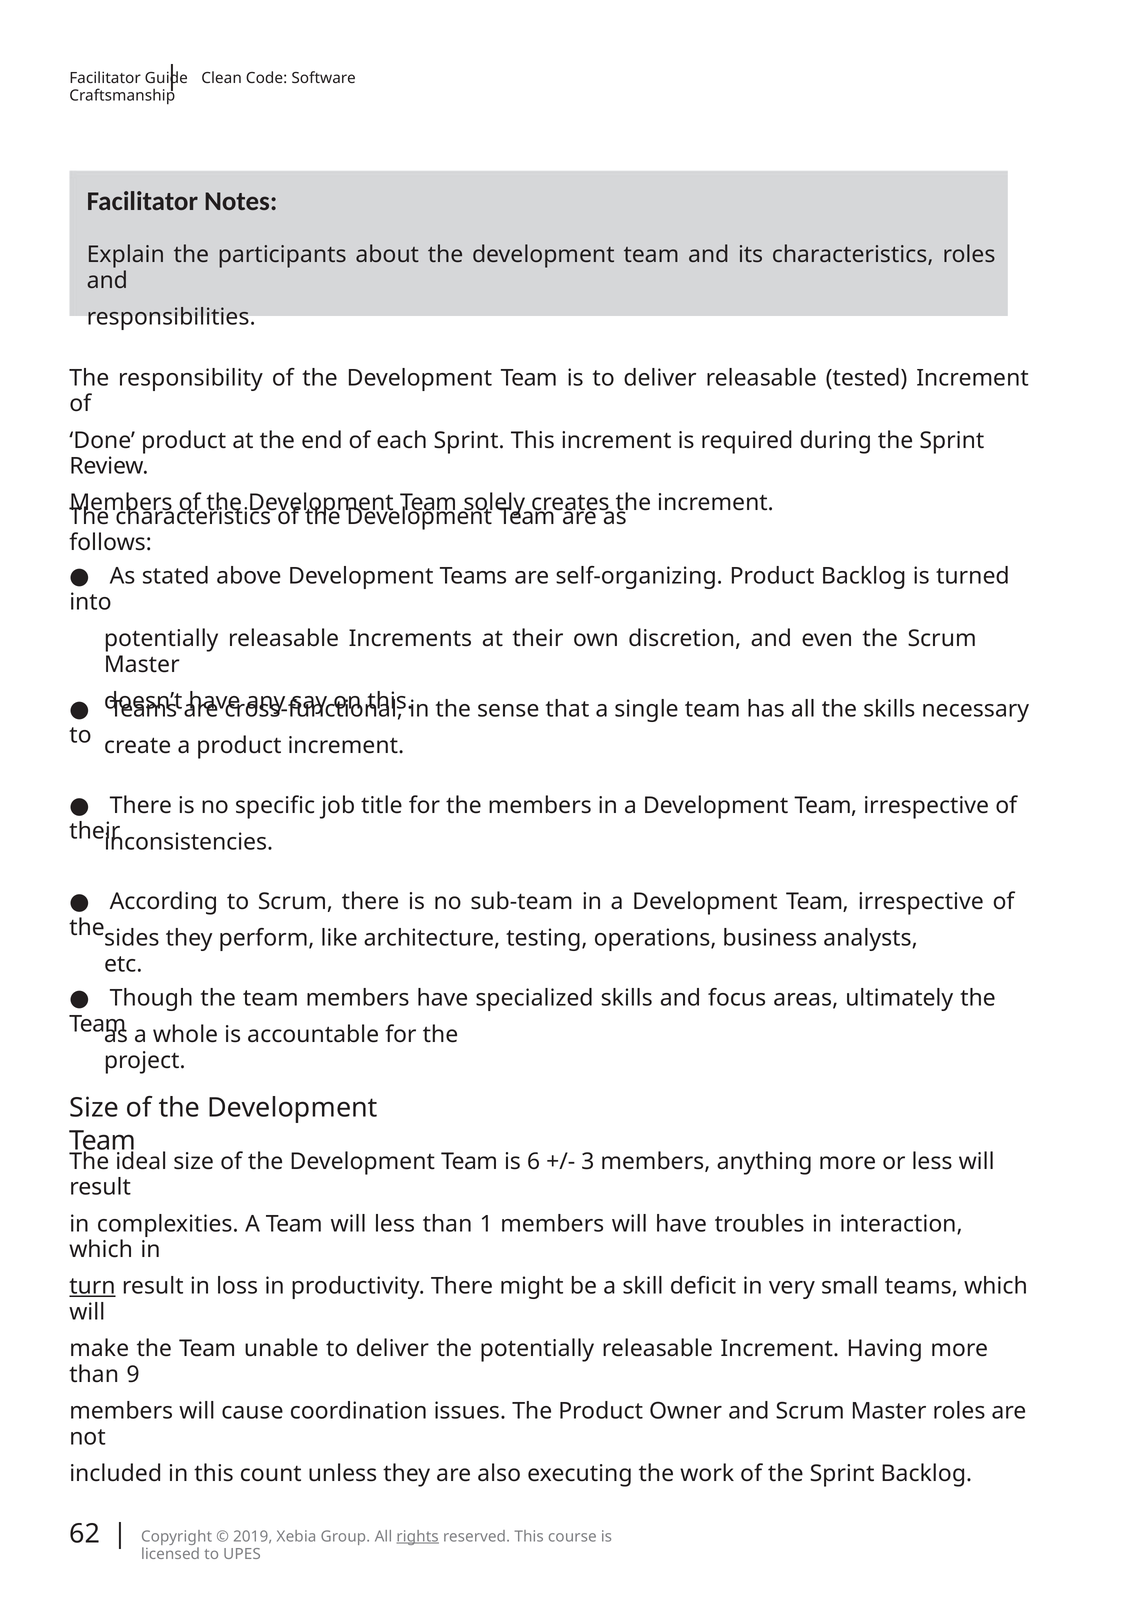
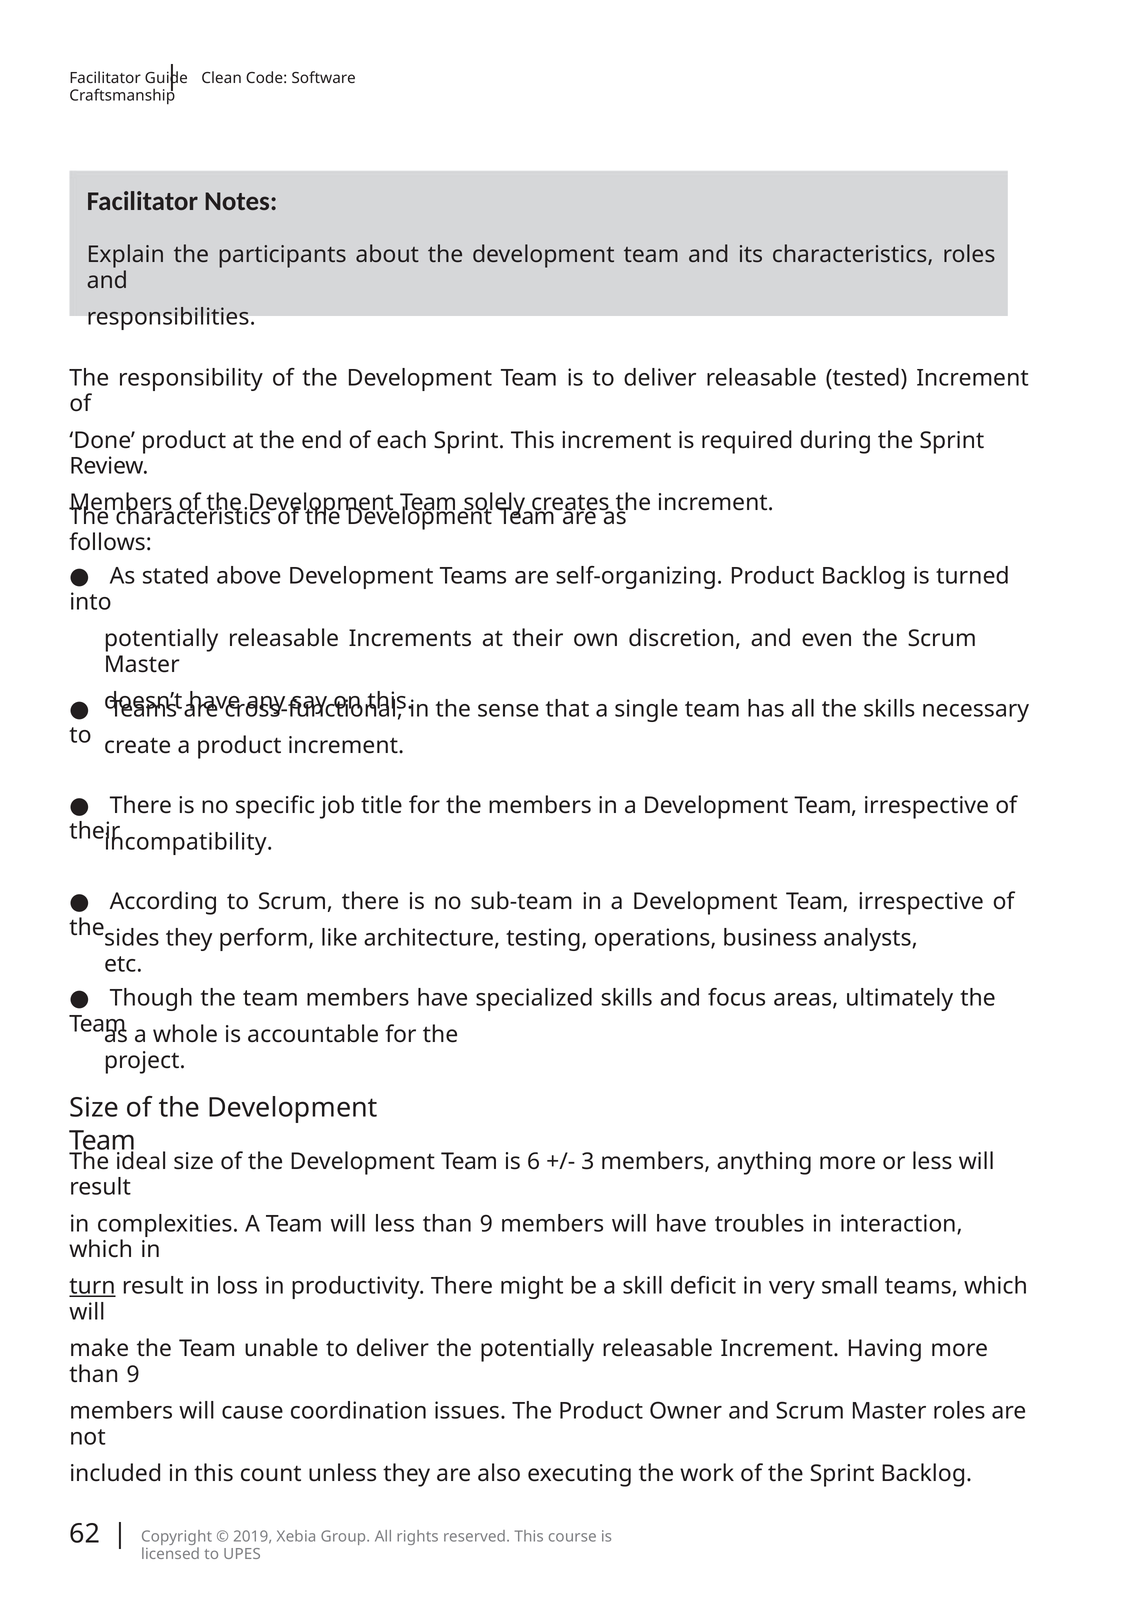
inconsistencies: inconsistencies -> incompatibility (188, 842)
less than 1: 1 -> 9 (486, 1224)
rights underline: present -> none (418, 1536)
